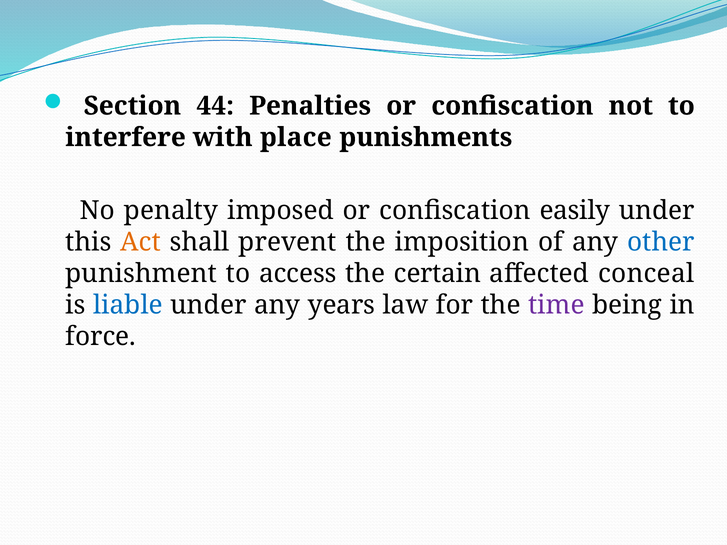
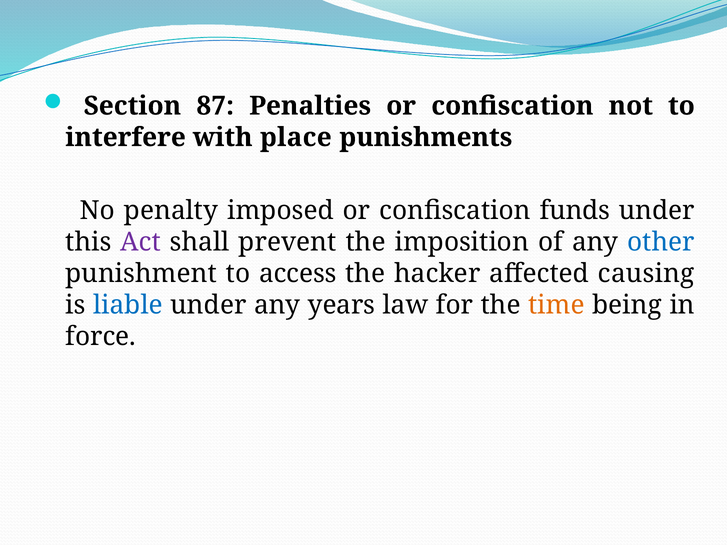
44: 44 -> 87 (215, 106)
easily: easily -> funds (575, 211)
Act colour: orange -> purple (141, 242)
certain: certain -> hacker (437, 274)
conceal: conceal -> causing (646, 274)
time colour: purple -> orange (556, 305)
